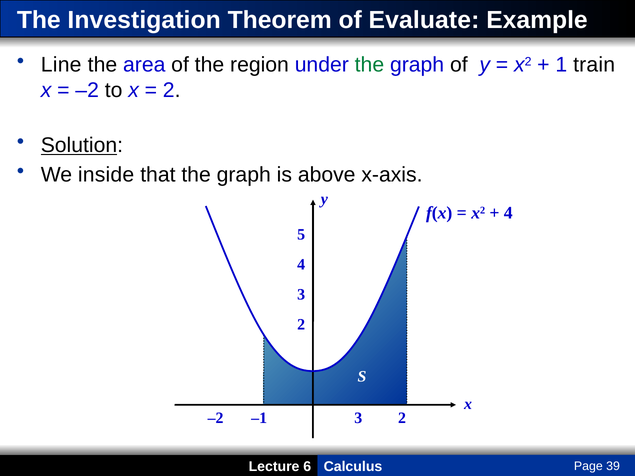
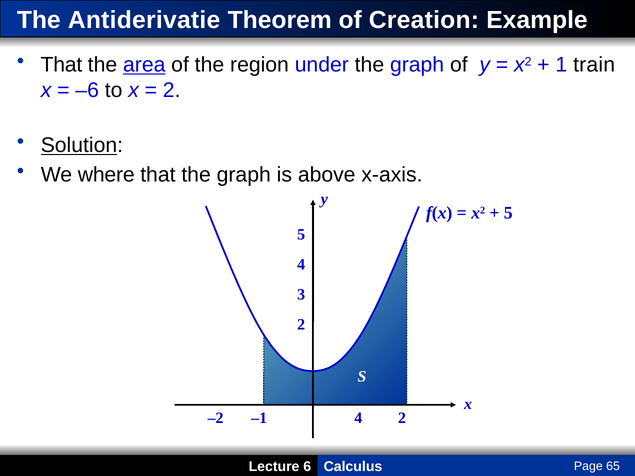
Investigation: Investigation -> Antiderivatie (144, 20)
Evaluate: Evaluate -> Creation (424, 20)
Line: Line -> That (61, 65)
area underline: none -> present (144, 65)
the colour: green -> black (369, 65)
–2: –2 -> –6 (87, 90)
inside: inside -> where (106, 175)
4: 4 -> 5 (508, 213)
–1 3: 3 -> 4 (358, 418)
39: 39 -> 65 (613, 467)
